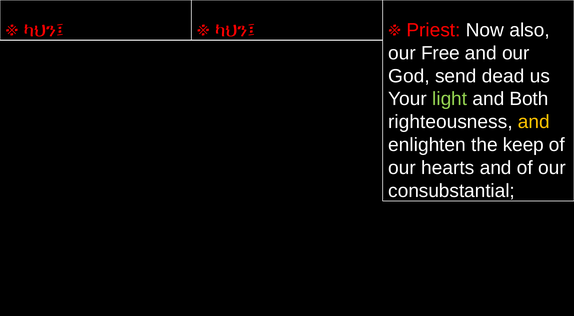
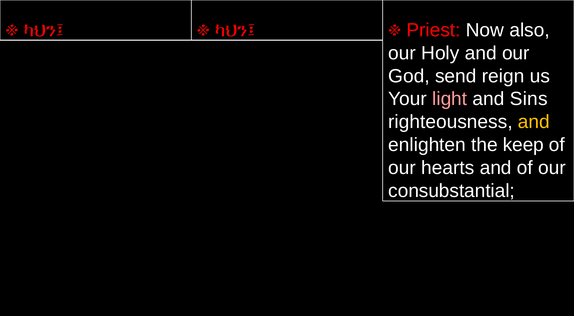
Free: Free -> Holy (440, 53)
dead: dead -> reign (503, 76)
light colour: light green -> pink (450, 99)
Both: Both -> Sins (529, 99)
